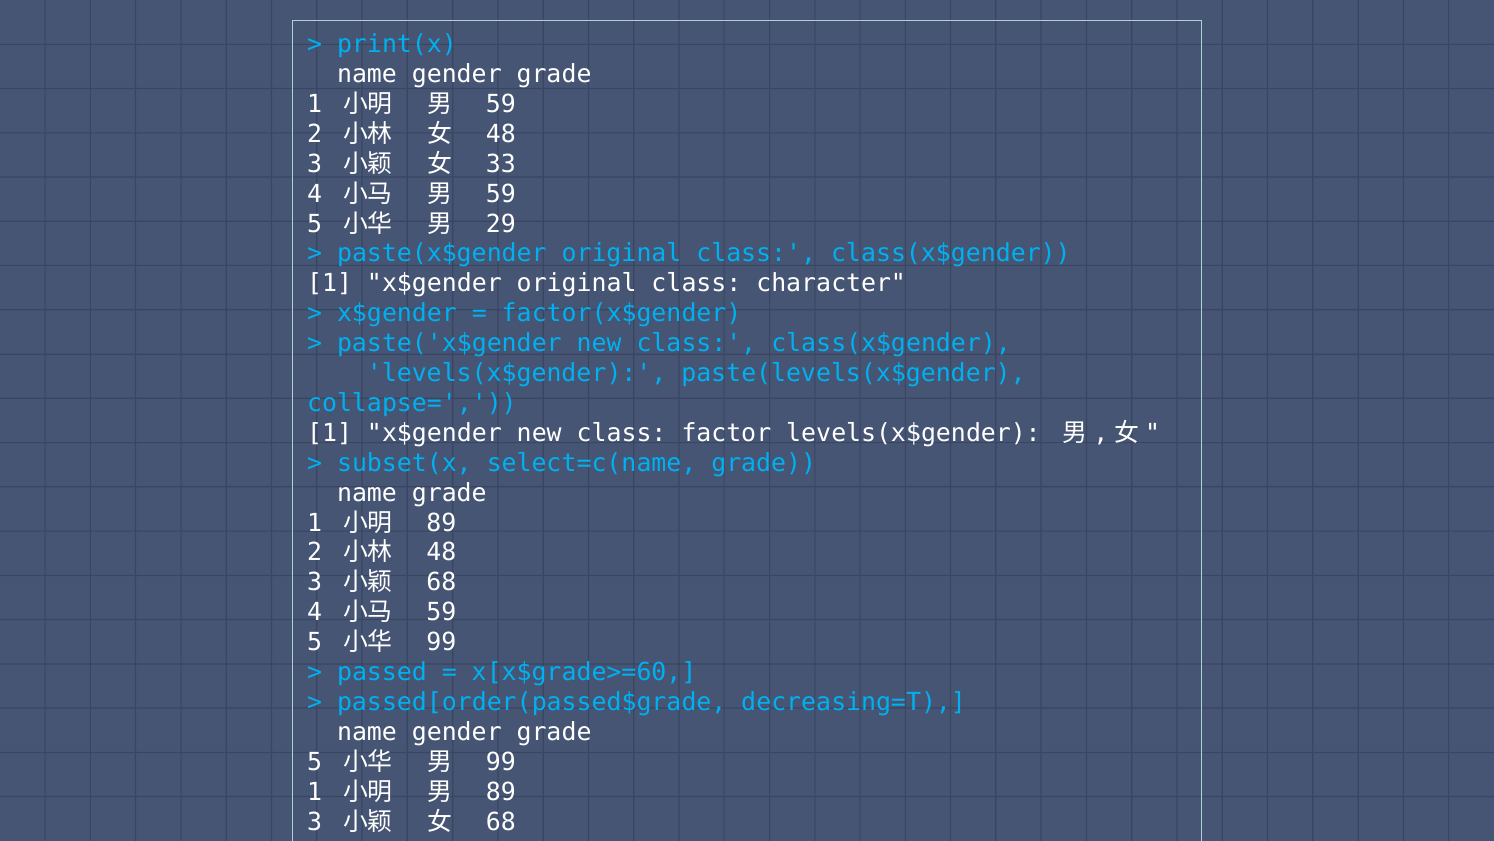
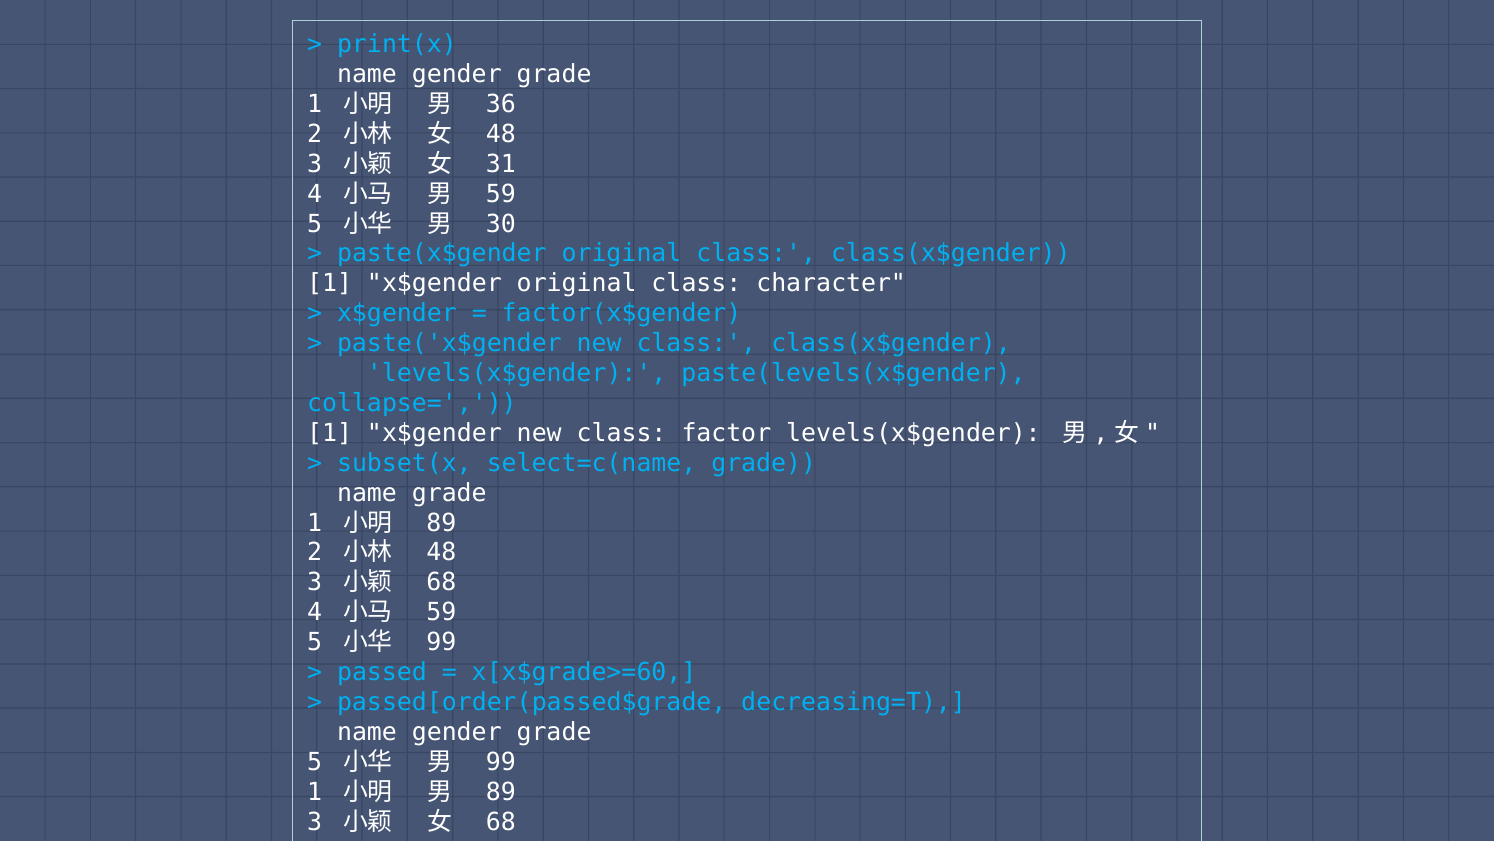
59: 59 -> 36 (501, 104)
33: 33 -> 31 (501, 164)
29: 29 -> 30 (501, 224)
